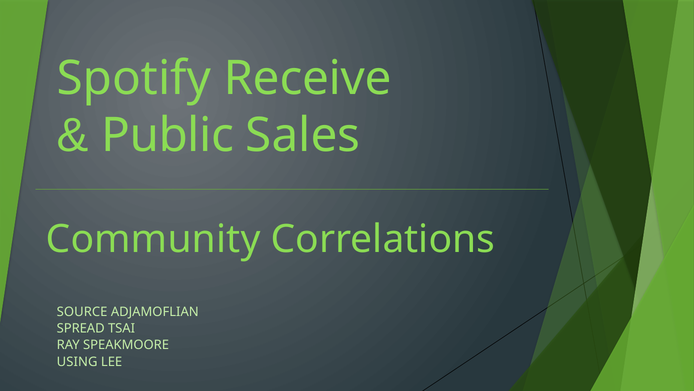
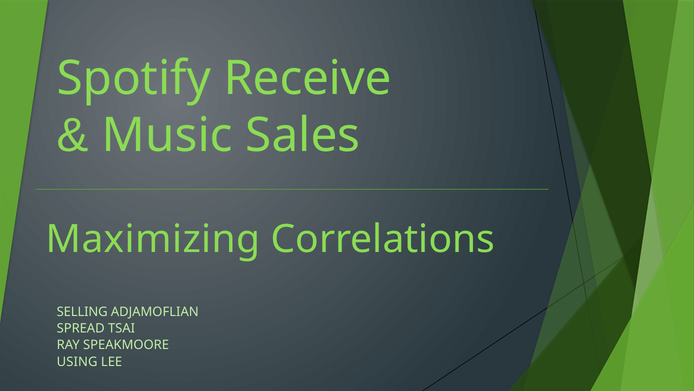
Public: Public -> Music (167, 135)
Community: Community -> Maximizing (153, 239)
SOURCE: SOURCE -> SELLING (82, 311)
